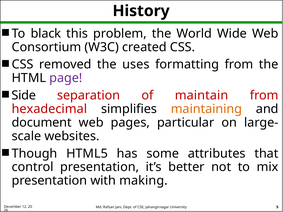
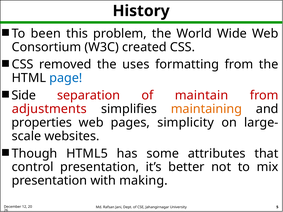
black: black -> been (46, 34)
page colour: purple -> blue (66, 78)
hexadecimal: hexadecimal -> adjustments (49, 109)
document: document -> properties (42, 123)
particular: particular -> simplicity (186, 123)
